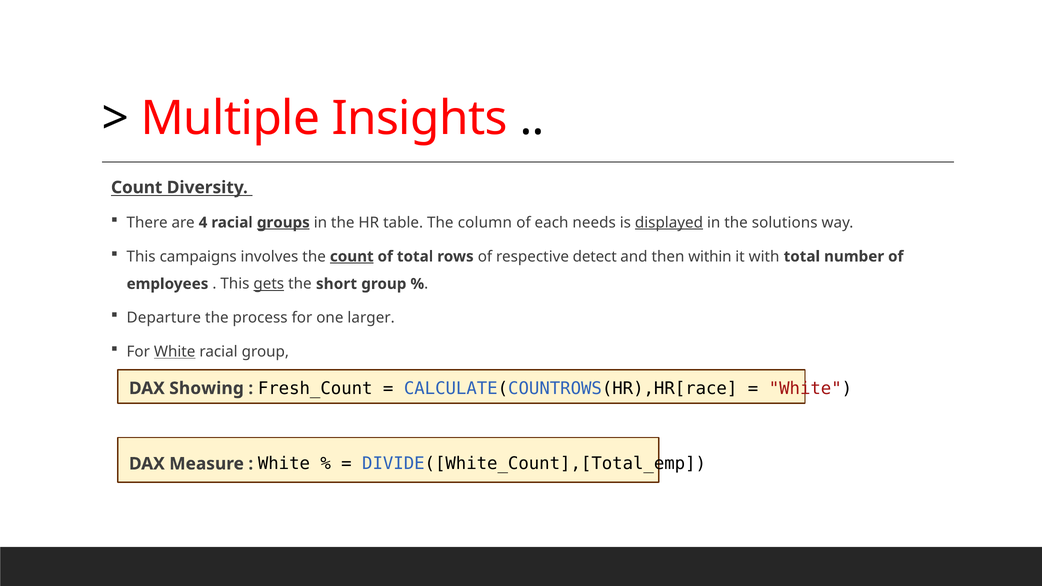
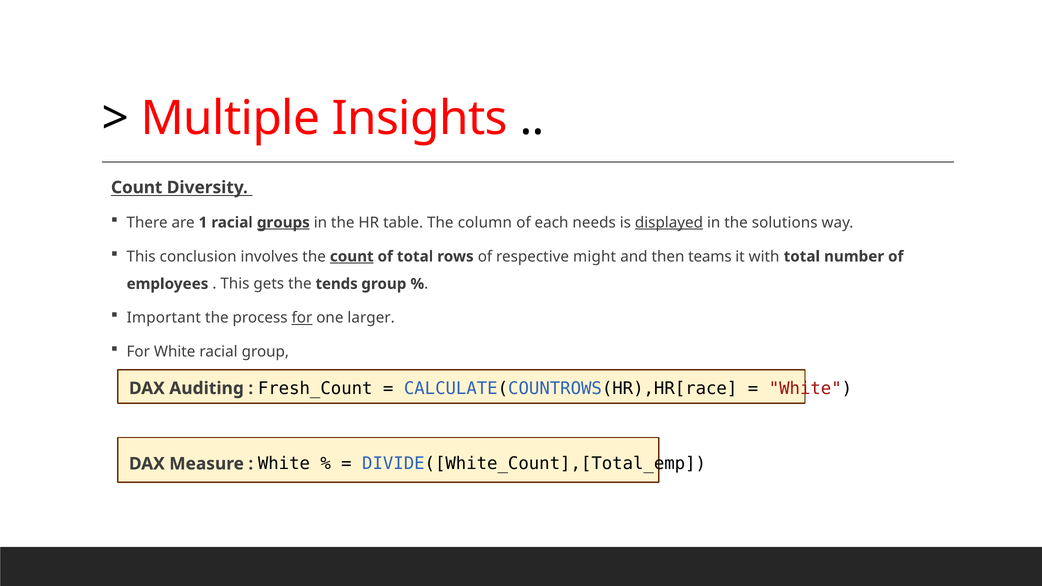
4: 4 -> 1 (203, 223)
campaigns: campaigns -> conclusion (198, 257)
detect: detect -> might (595, 257)
within: within -> teams (710, 257)
gets underline: present -> none (269, 284)
short: short -> tends (337, 284)
Departure: Departure -> Important (164, 318)
for underline: none -> present (302, 318)
White underline: present -> none (175, 352)
Showing: Showing -> Auditing (207, 388)
